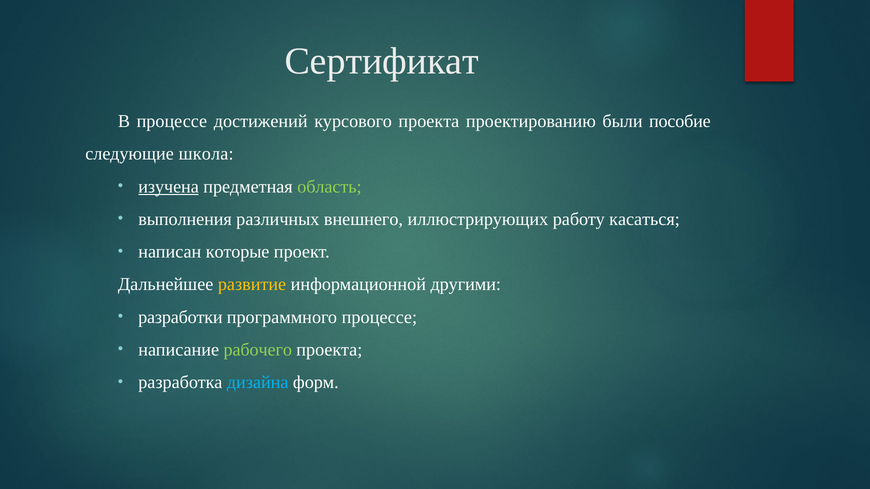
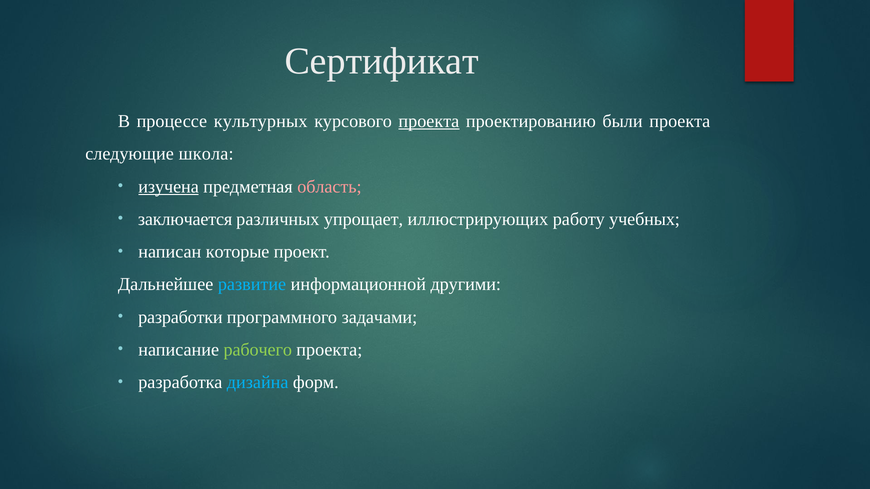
достижений: достижений -> культурных (261, 121)
проекта underline: none -> present (429, 121)
были пособие: пособие -> проекта (680, 121)
область colour: light green -> pink (329, 187)
выполнения: выполнения -> заключается (185, 219)
внешнего: внешнего -> упрощает (364, 219)
касаться: касаться -> учебных (645, 219)
развитие colour: yellow -> light blue (252, 285)
программного процессе: процессе -> задачами (379, 317)
